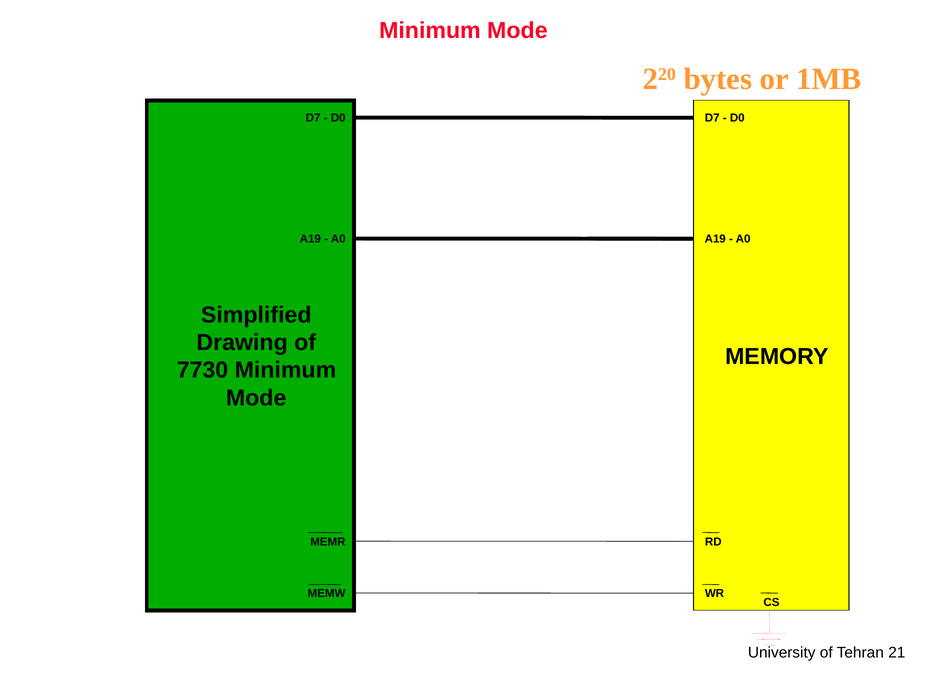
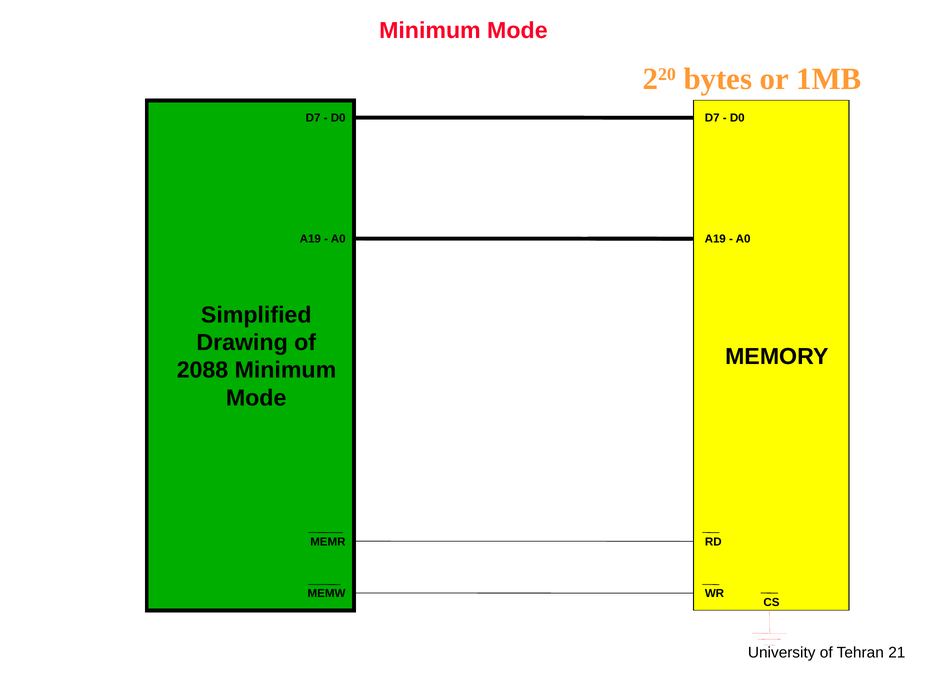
7730: 7730 -> 2088 (202, 370)
